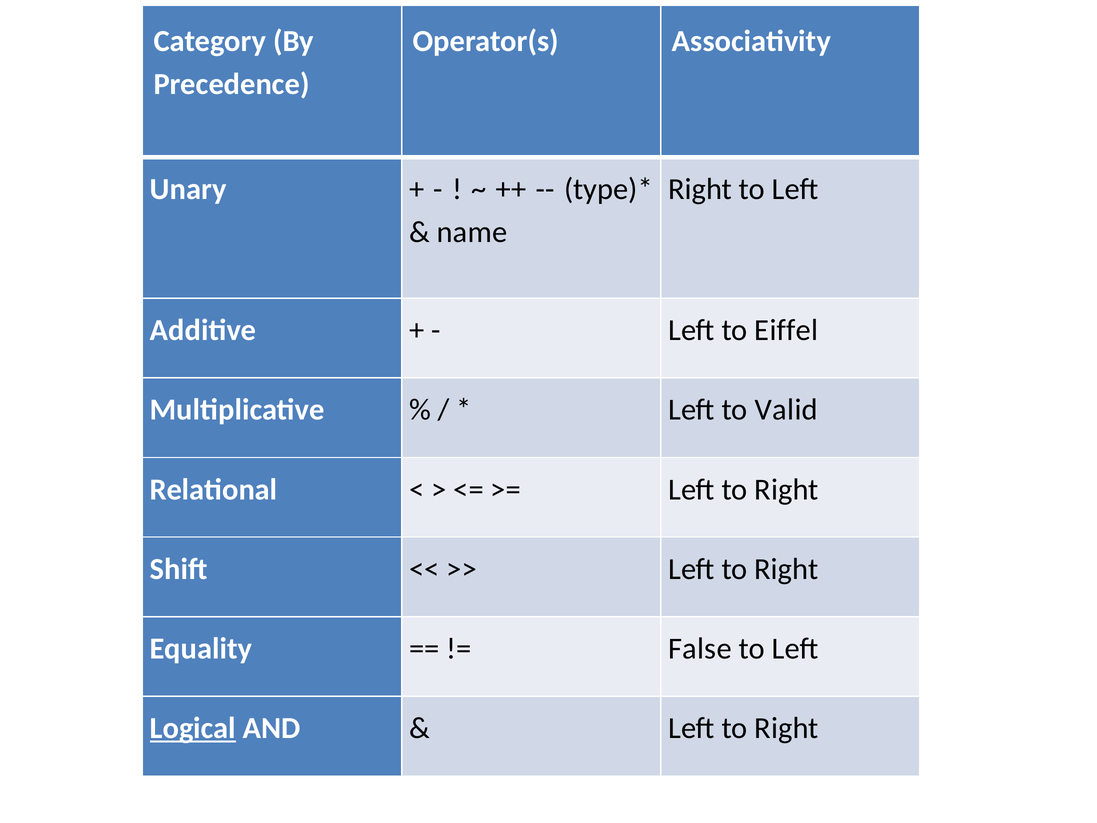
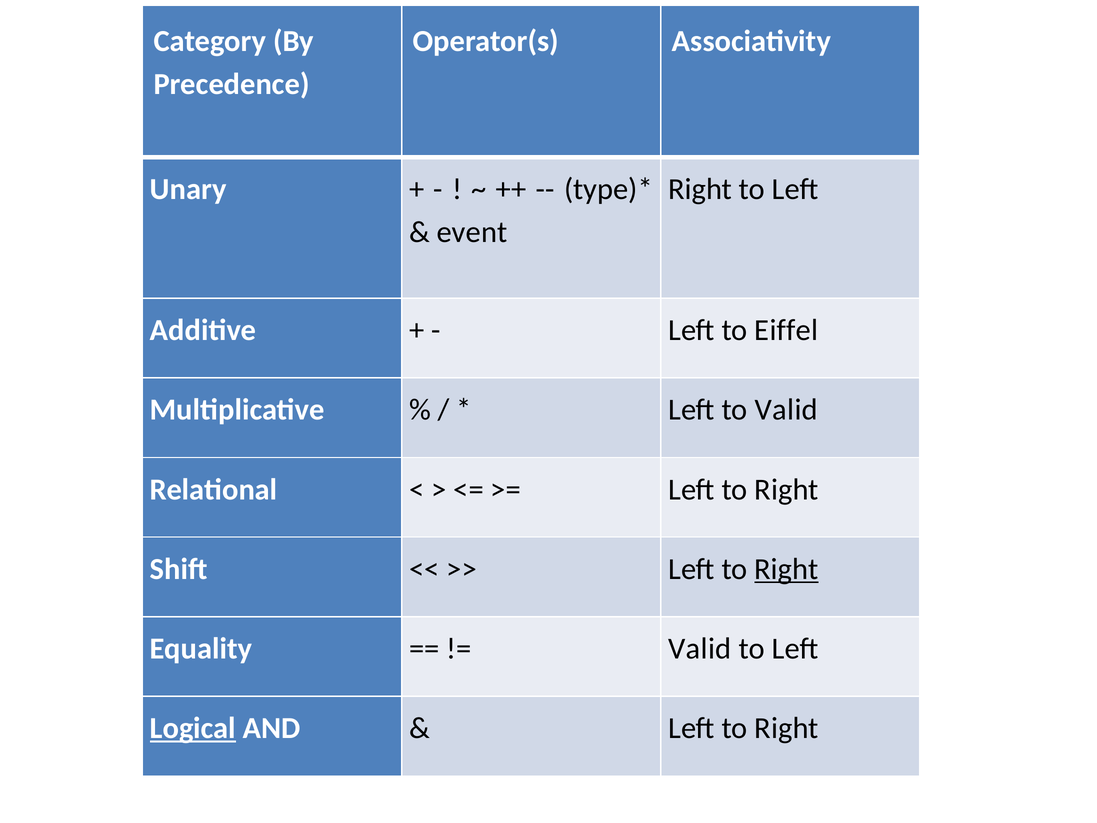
name: name -> event (472, 232)
Right underline: none -> present (786, 569)
False: False -> Valid (700, 649)
